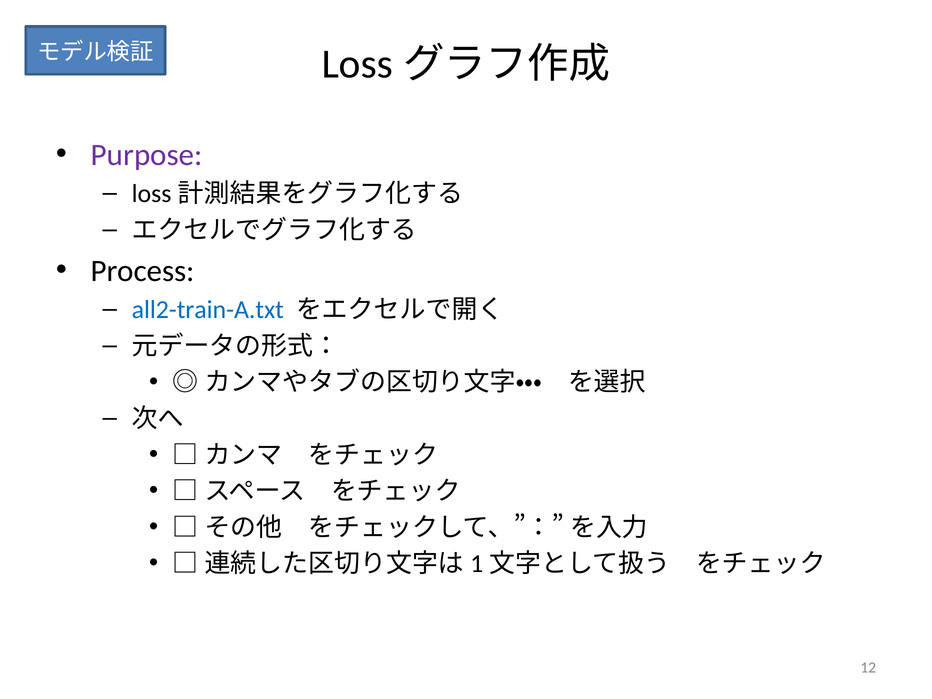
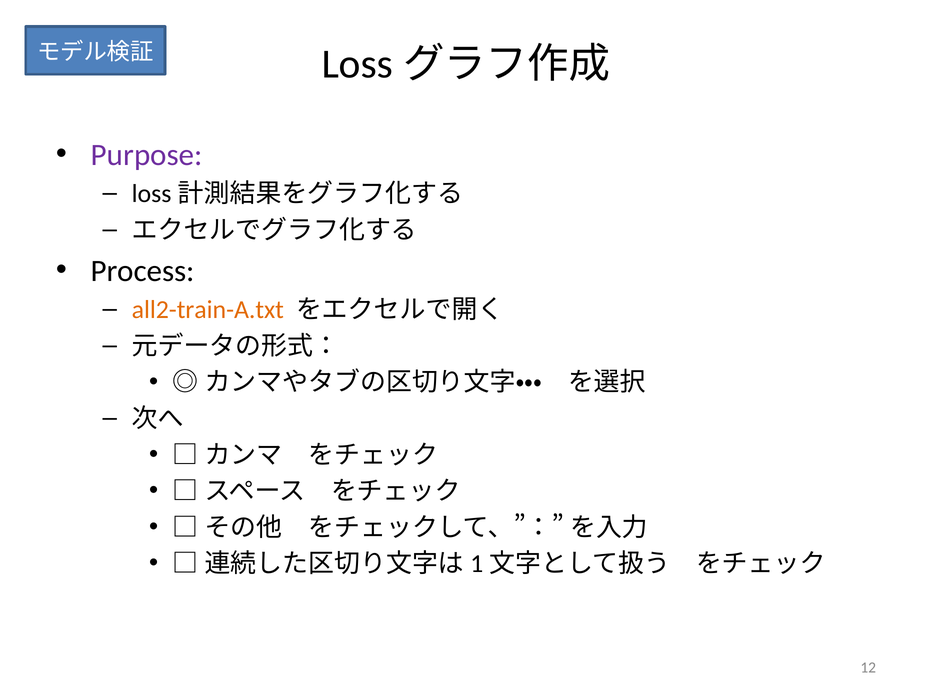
all2-train-A.txt colour: blue -> orange (208, 310)
